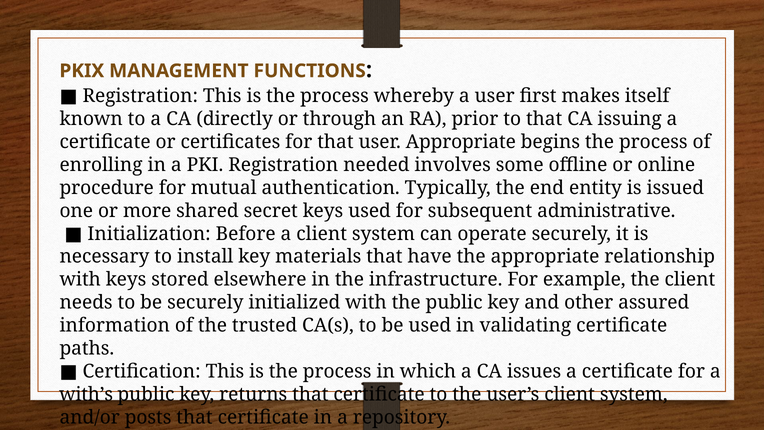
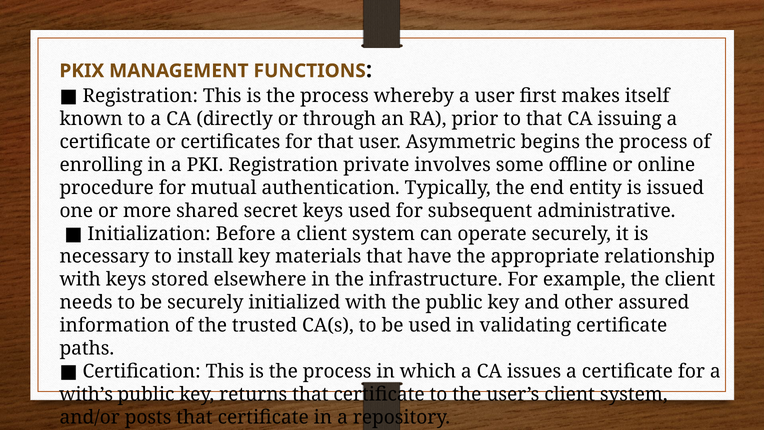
user Appropriate: Appropriate -> Asymmetric (461, 142)
needed: needed -> private (376, 165)
